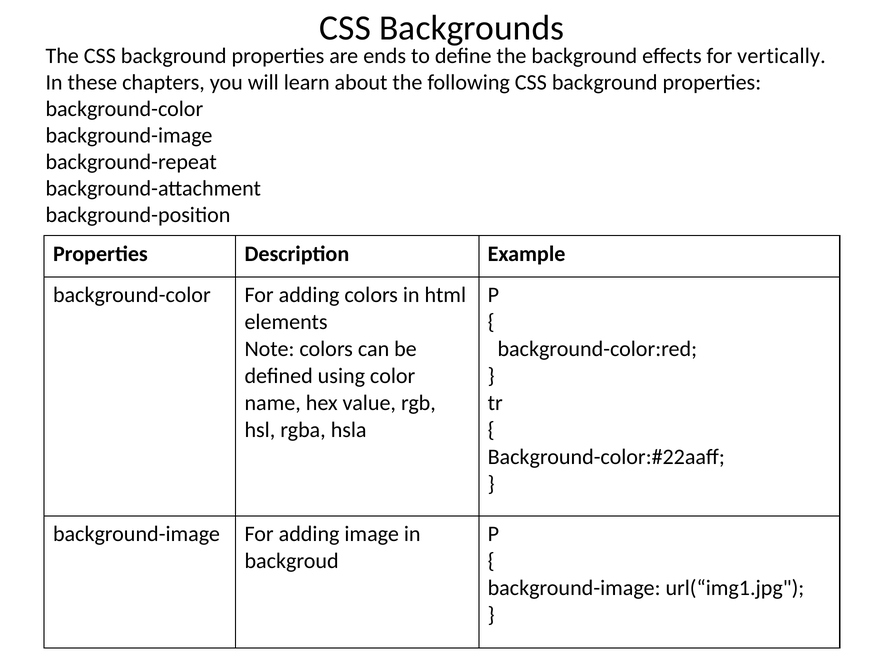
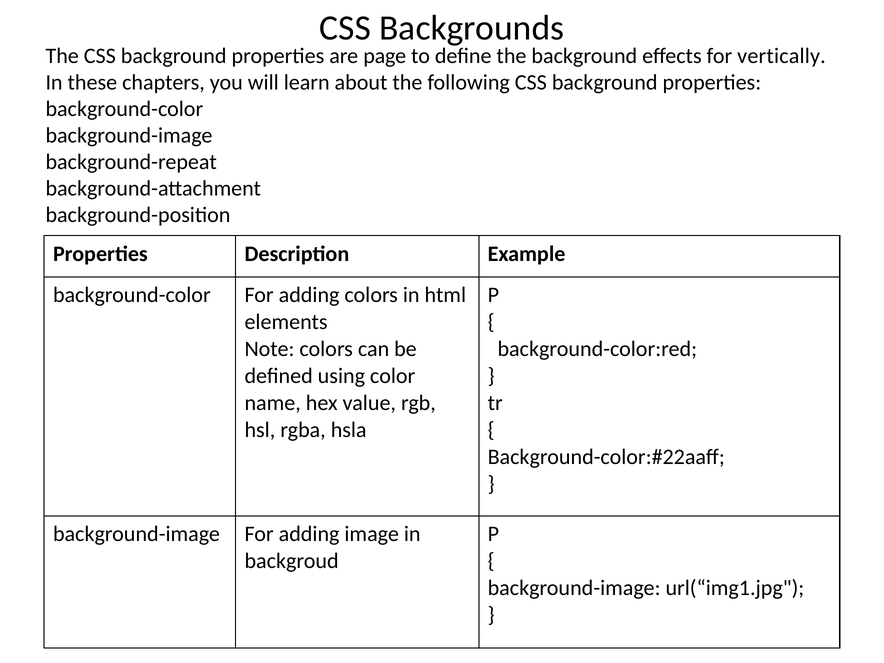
ends: ends -> page (385, 56)
